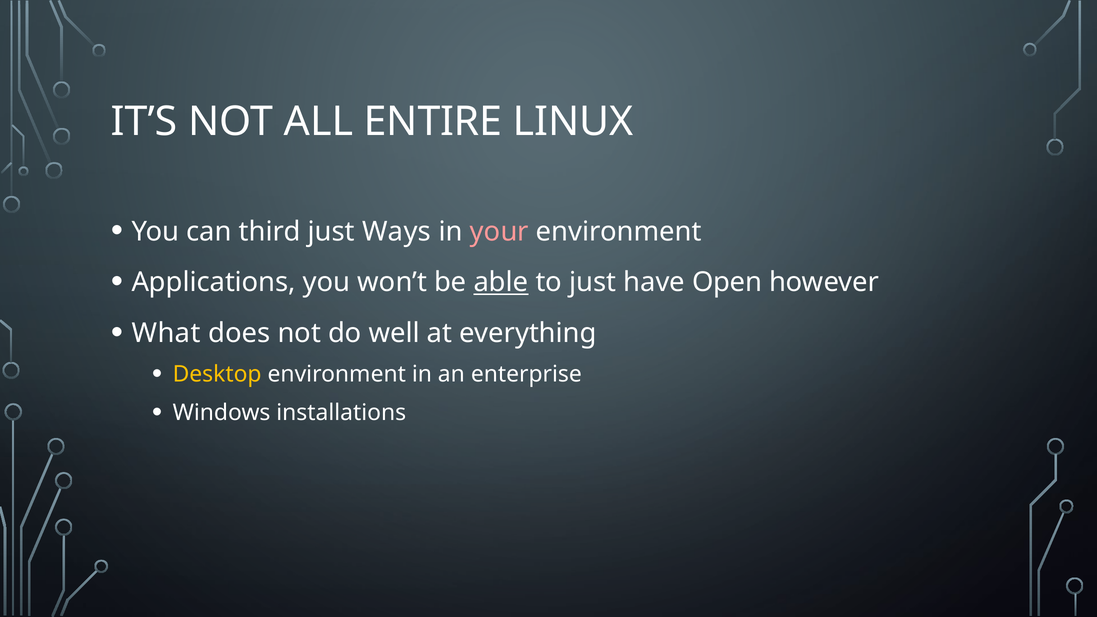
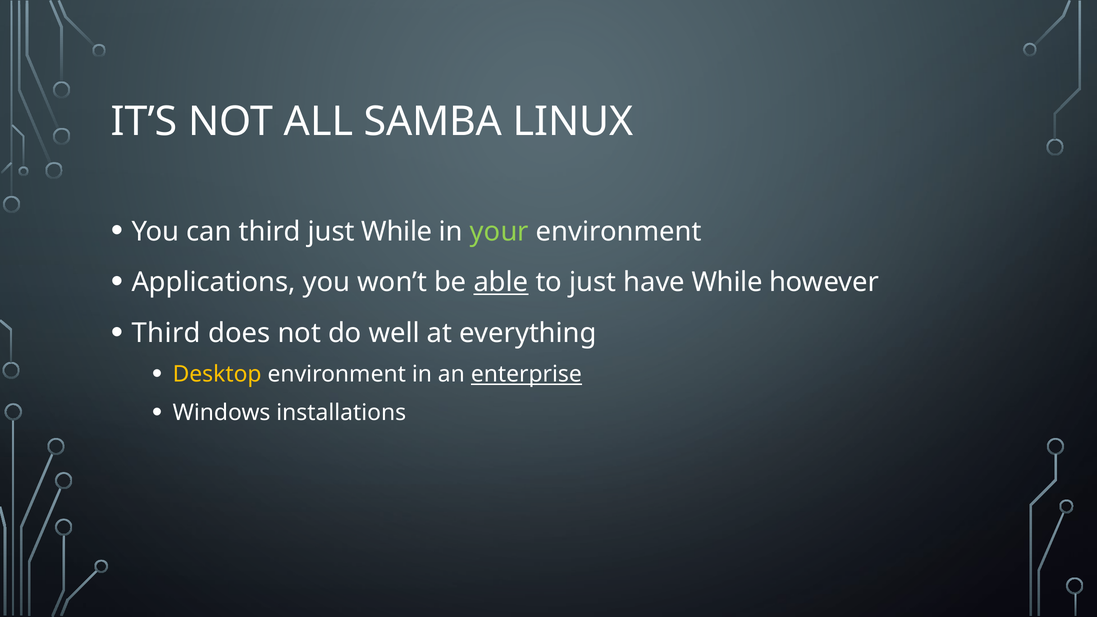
ENTIRE: ENTIRE -> SAMBA (433, 122)
just Ways: Ways -> While (397, 231)
your colour: pink -> light green (499, 231)
have Open: Open -> While (727, 282)
What: What -> Third (166, 333)
enterprise underline: none -> present (526, 374)
